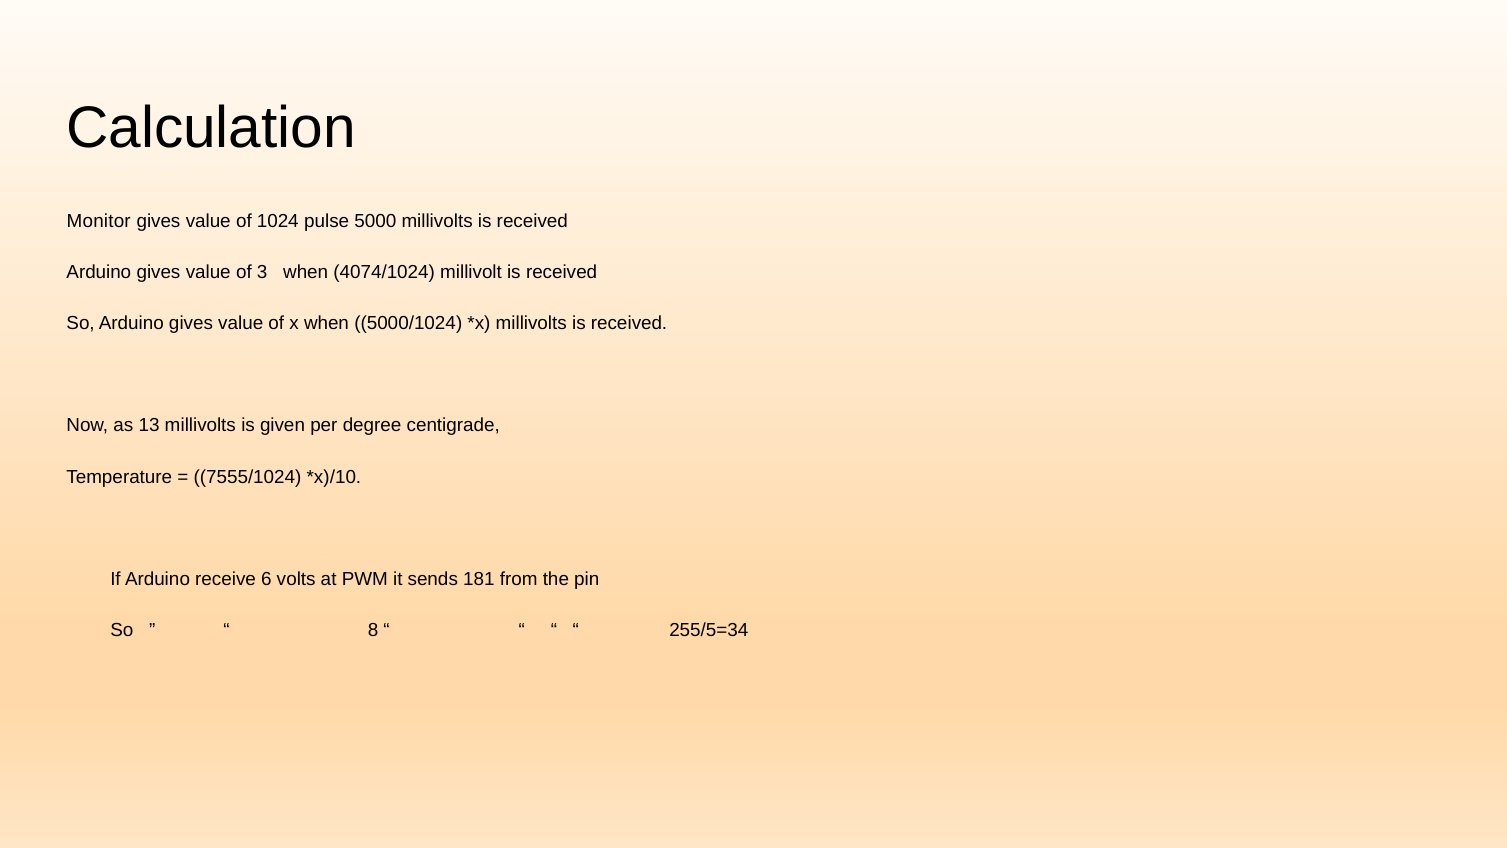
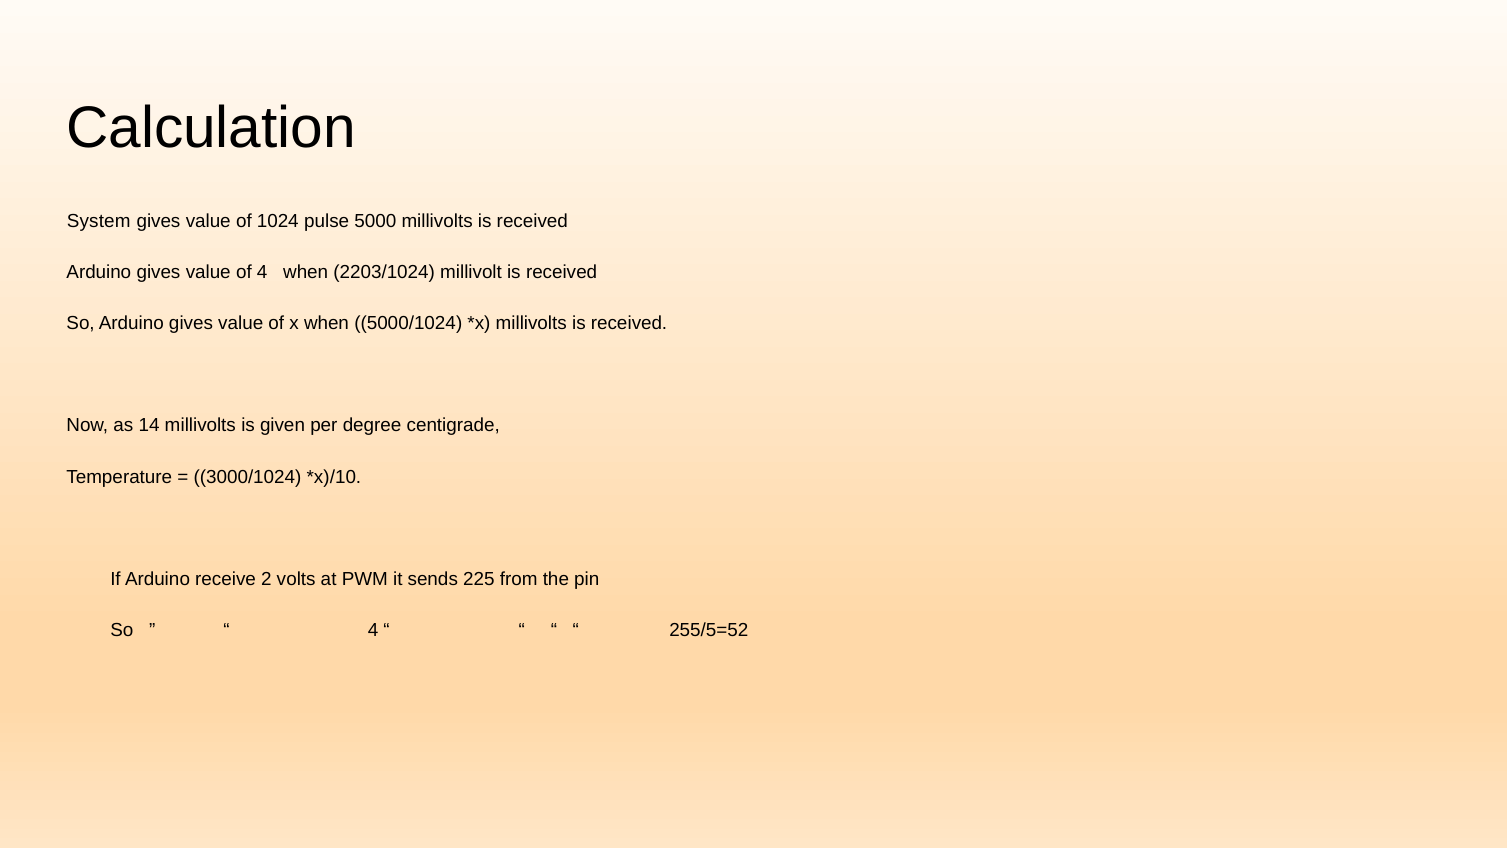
Monitor: Monitor -> System (99, 221)
of 3: 3 -> 4 (262, 272)
4074/1024: 4074/1024 -> 2203/1024 (384, 272)
13: 13 -> 14 (149, 426)
7555/1024: 7555/1024 -> 3000/1024 (247, 477)
6: 6 -> 2 (266, 579)
181: 181 -> 225 (479, 579)
8: 8 -> 4 (373, 630)
255/5=34: 255/5=34 -> 255/5=52 (709, 630)
